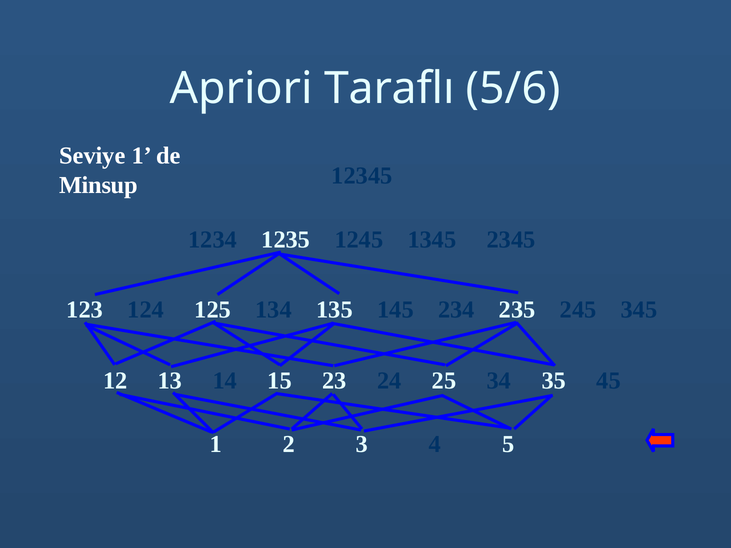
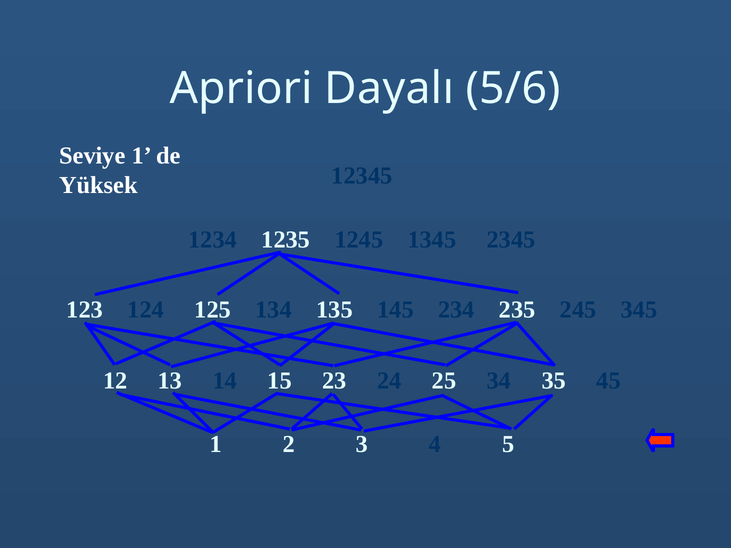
Taraflı: Taraflı -> Dayalı (389, 88)
Minsup: Minsup -> Yüksek (98, 185)
